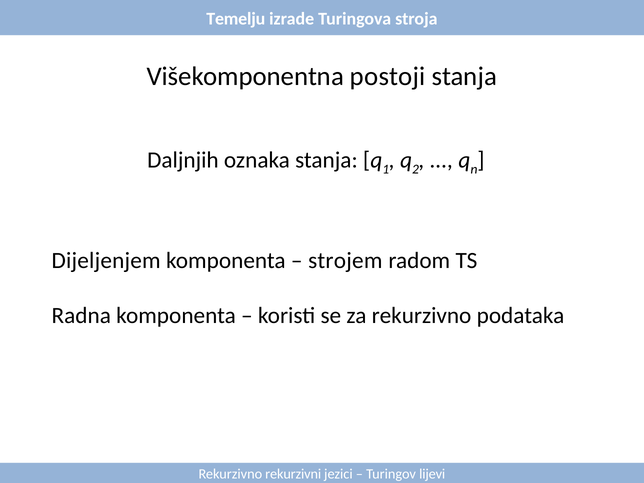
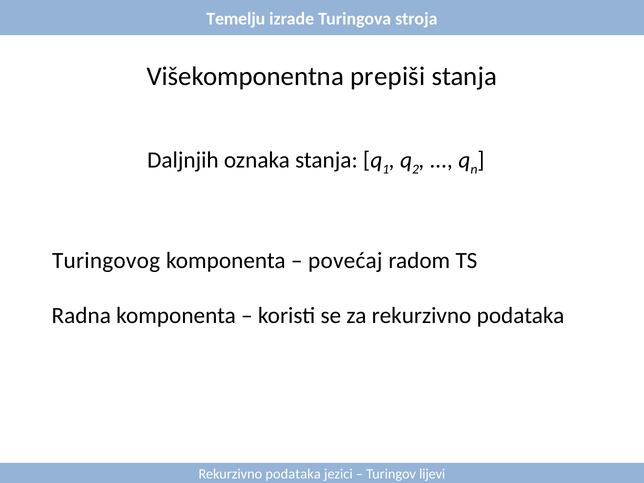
postoji: postoji -> prepiši (388, 76)
Dijeljenjem: Dijeljenjem -> Turingovog (106, 261)
strojem: strojem -> povećaj (345, 261)
rekurzivni: rekurzivni -> podataka (293, 474)
